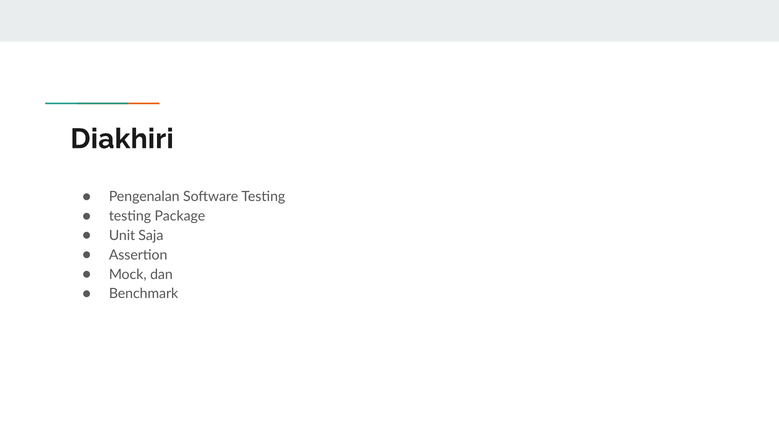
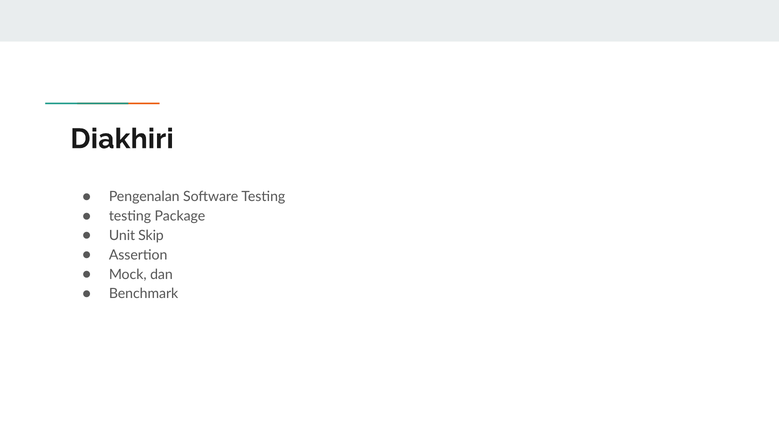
Saja: Saja -> Skip (151, 236)
